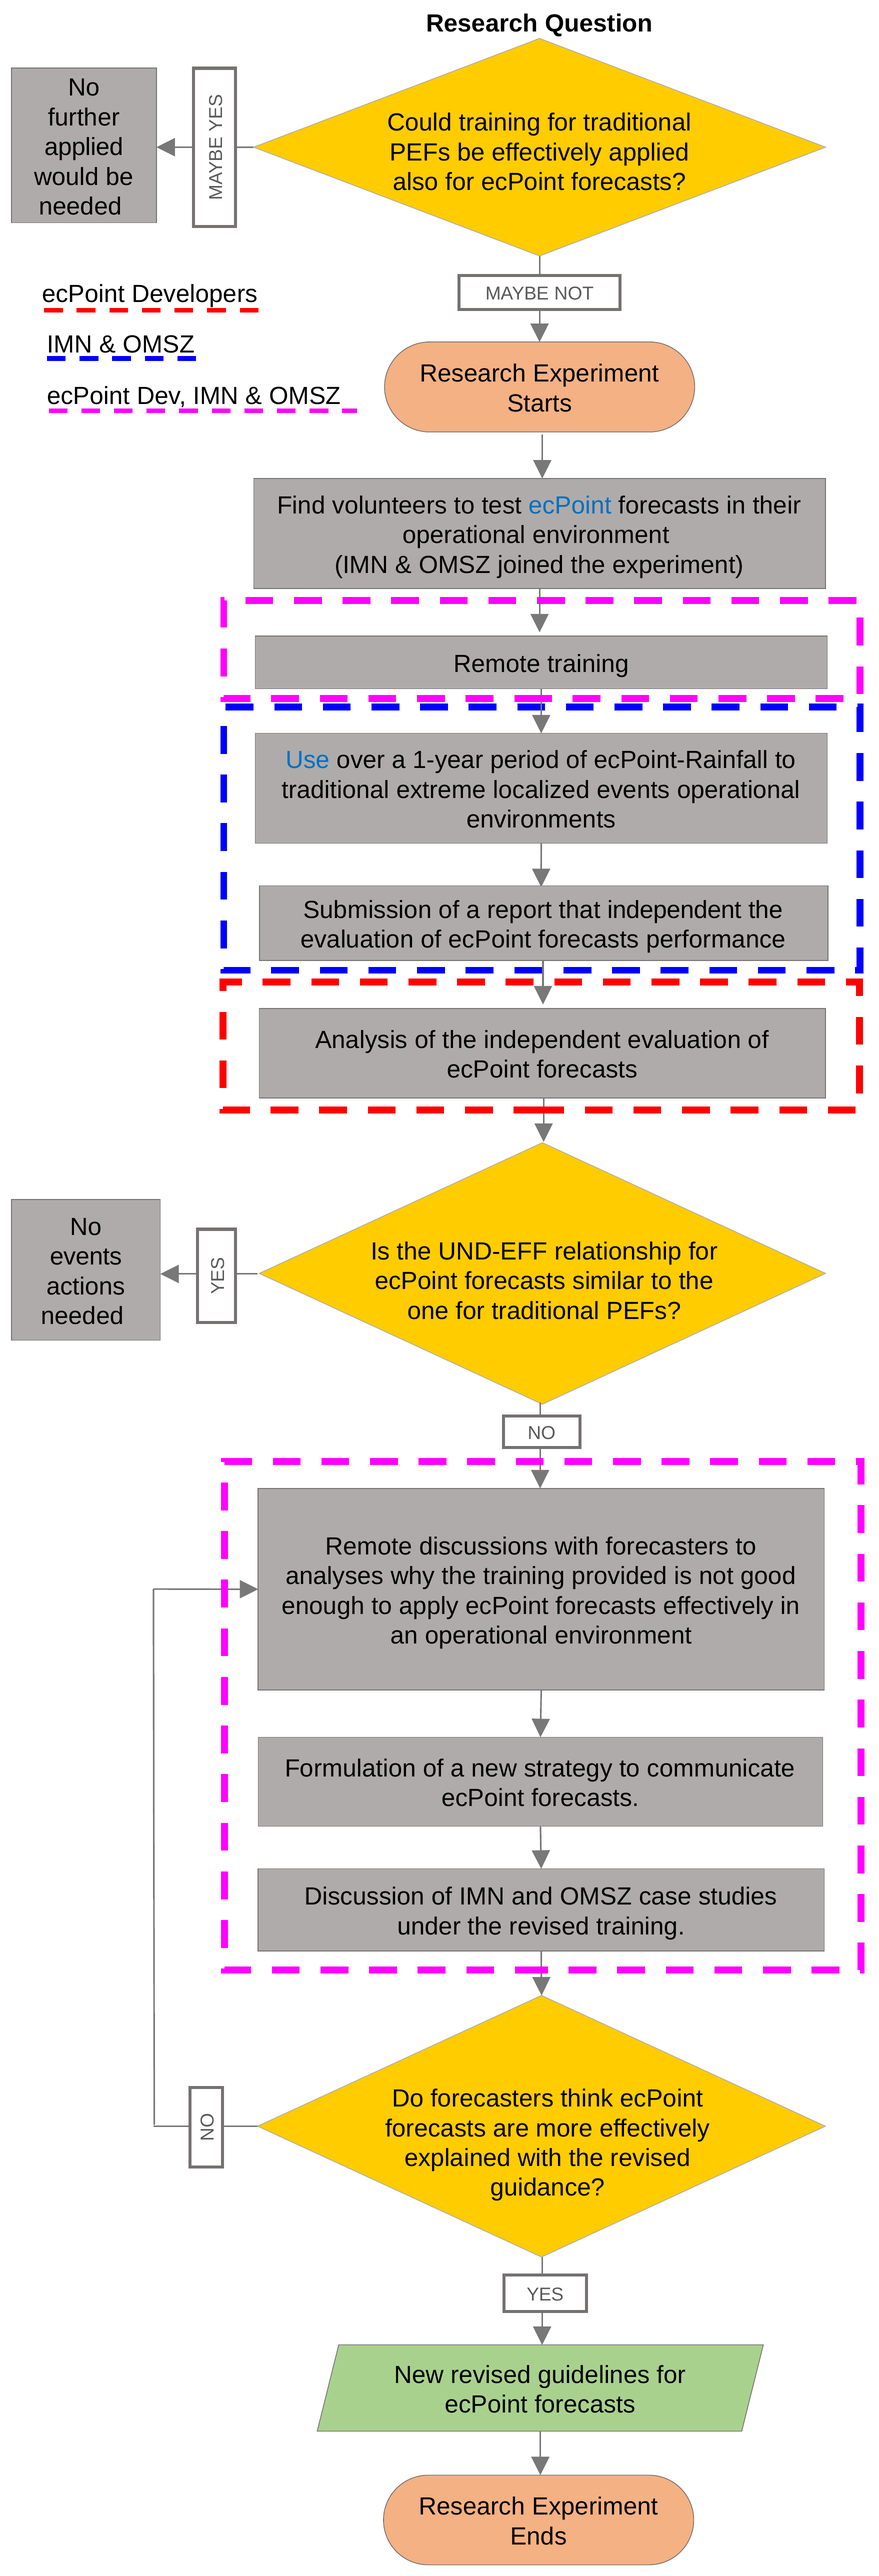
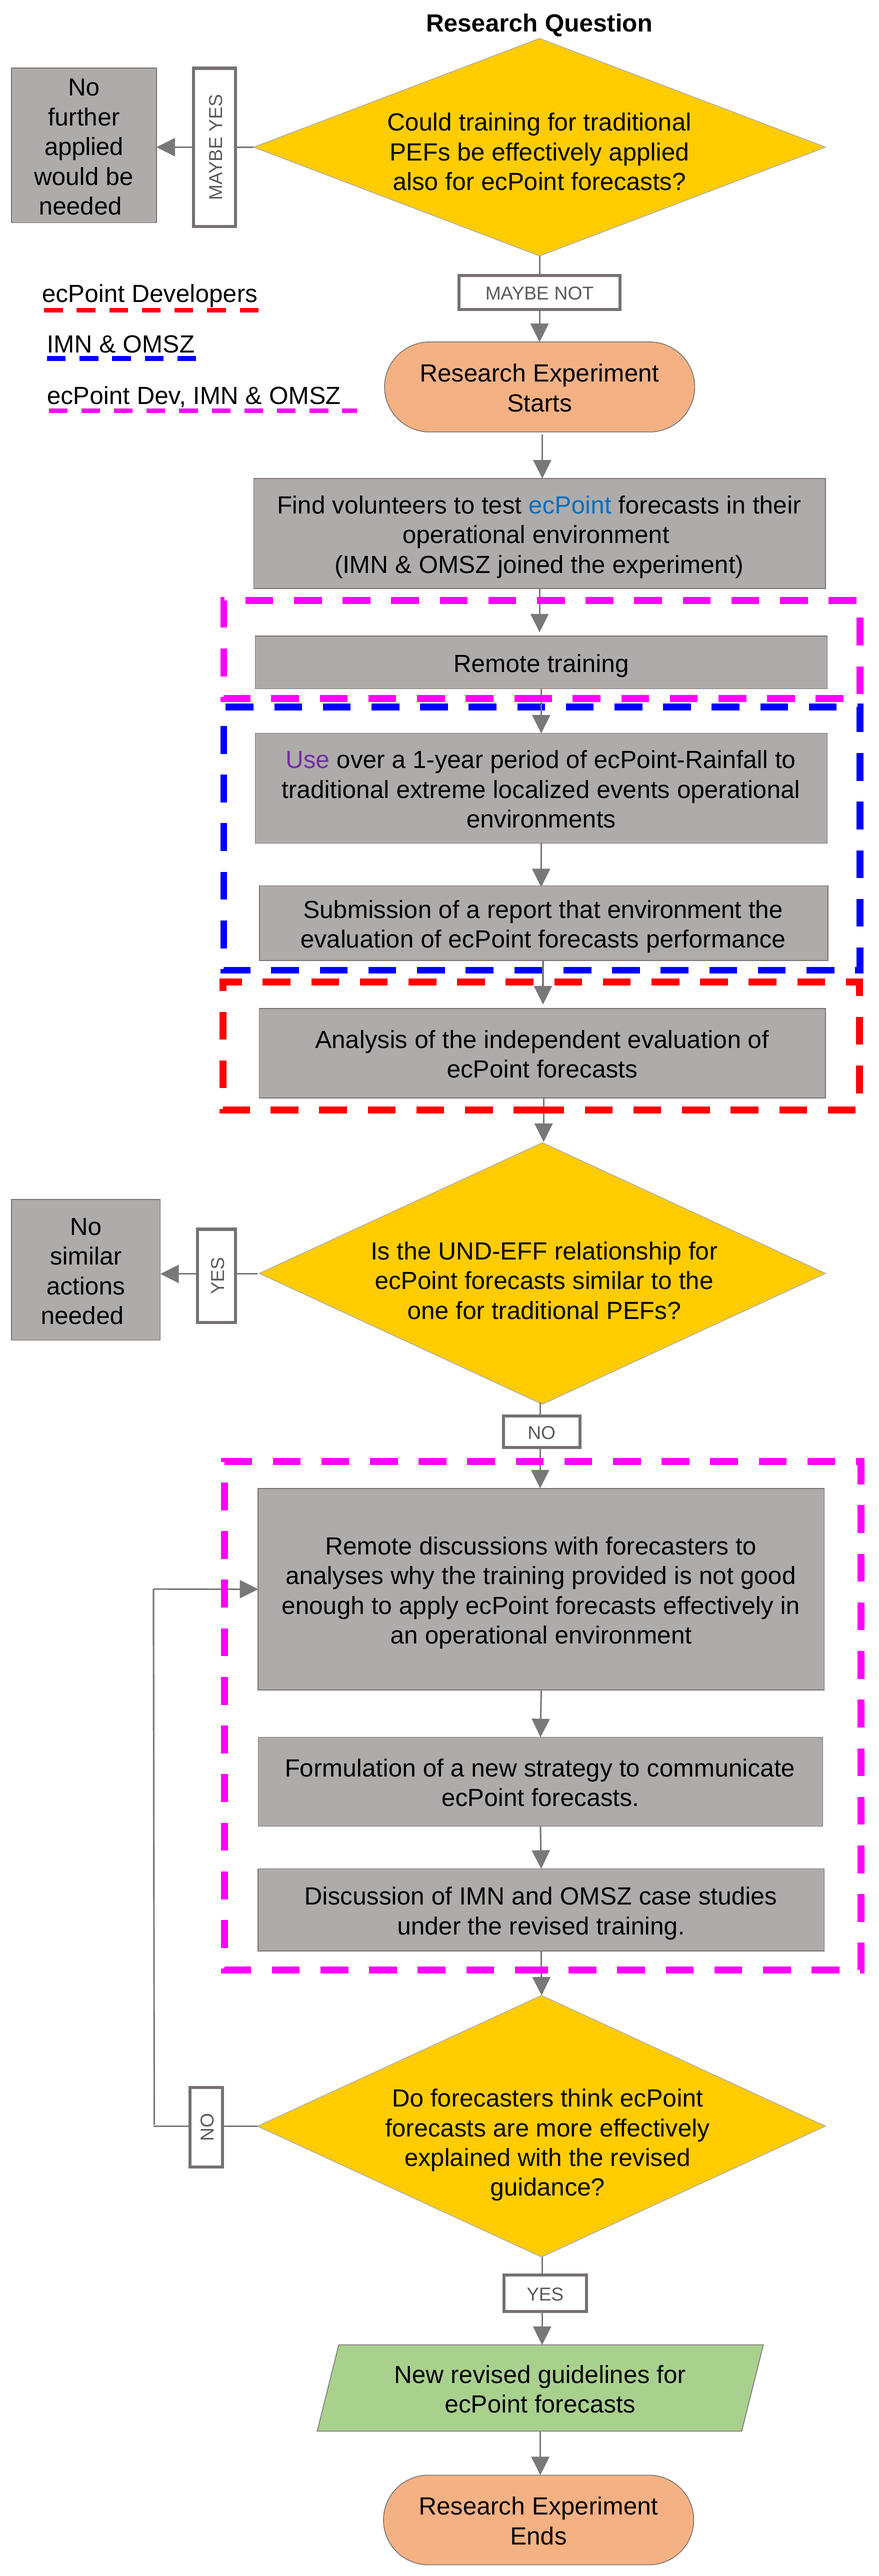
Use colour: blue -> purple (308, 760)
that independent: independent -> environment (674, 910)
events: events -> similar (86, 1256)
